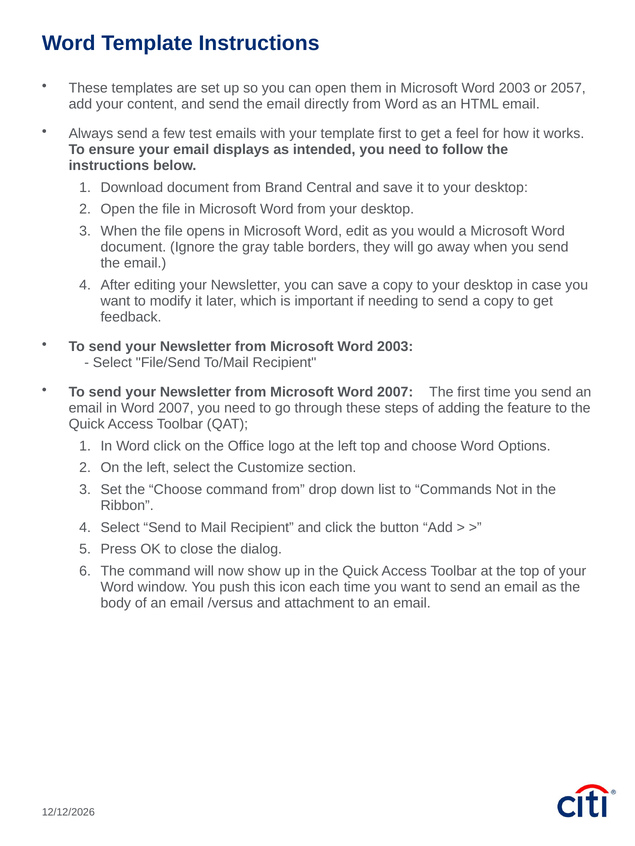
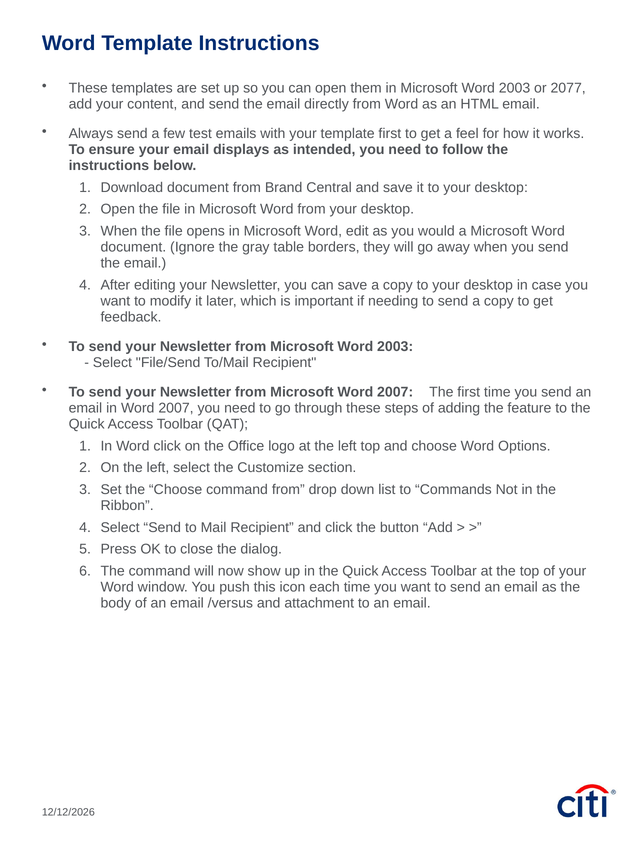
2057: 2057 -> 2077 (568, 88)
